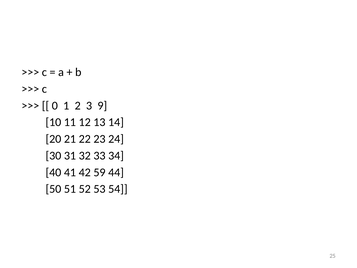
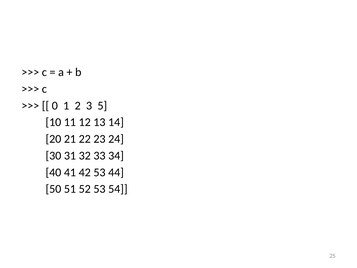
9: 9 -> 5 (102, 106)
42 59: 59 -> 53 (99, 172)
